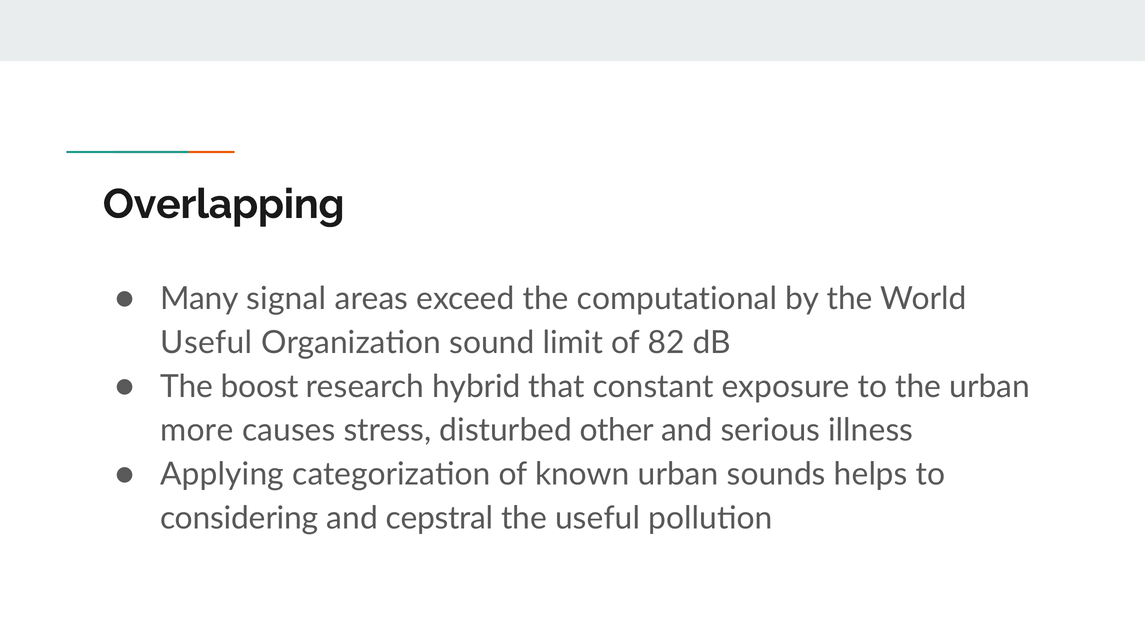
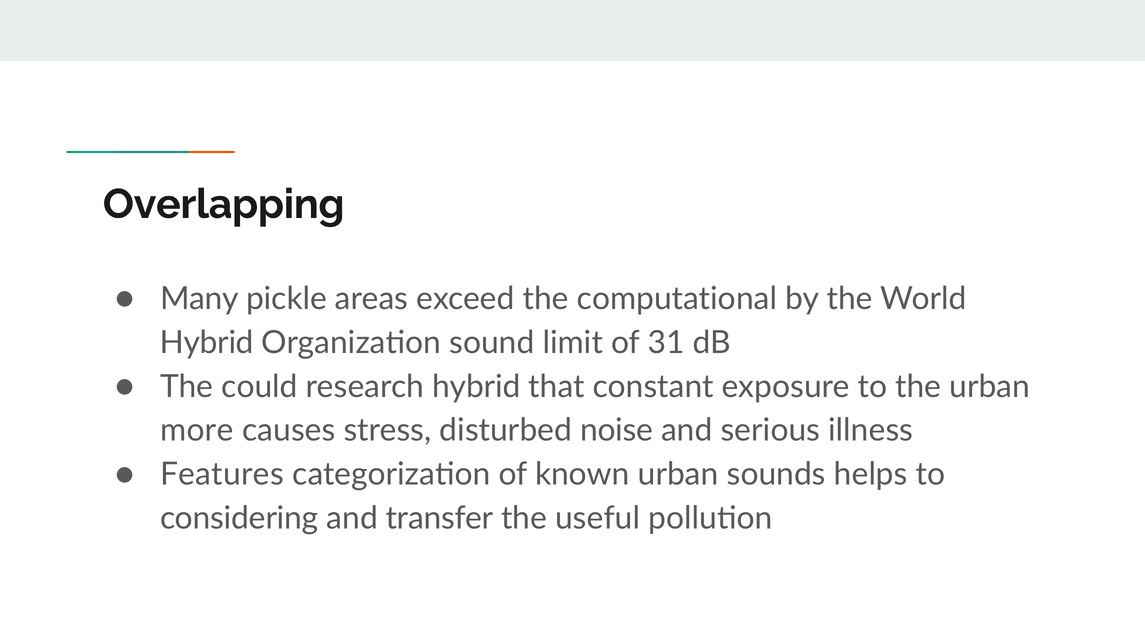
signal: signal -> pickle (286, 299)
Useful: Useful -> Hybrid (207, 343)
82: 82 -> 31 (666, 343)
boost: boost -> could (260, 387)
other: other -> noise (617, 431)
Applying: Applying -> Features (222, 474)
cepstral: cepstral -> transfer (440, 518)
